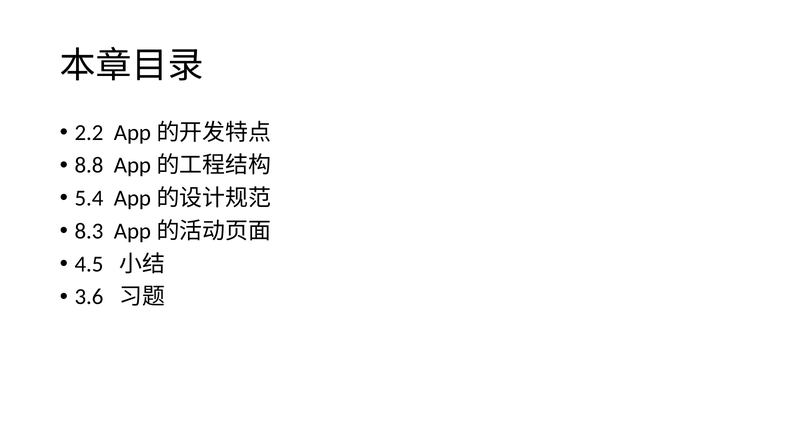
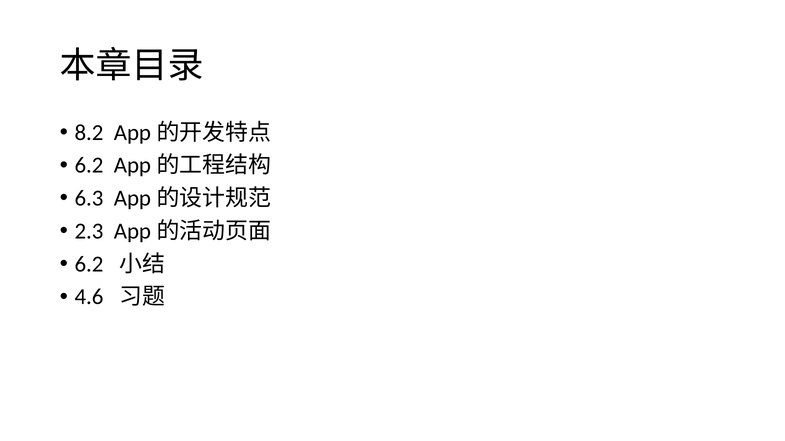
2.2: 2.2 -> 8.2 (89, 133)
8.8: 8.8 -> 6.2 (89, 166)
5.4: 5.4 -> 6.3 (89, 199)
8.3: 8.3 -> 2.3 (89, 231)
4.5: 4.5 -> 6.2 (89, 264)
3.6: 3.6 -> 4.6 (89, 297)
